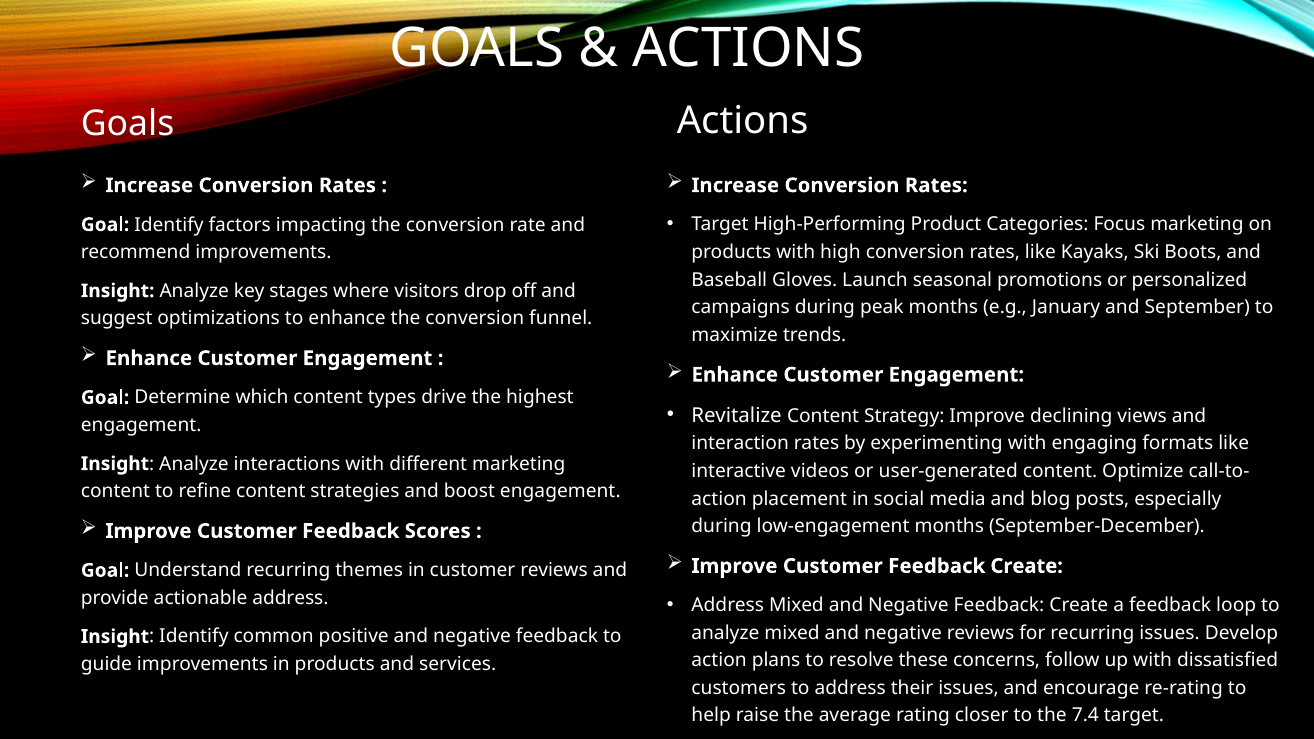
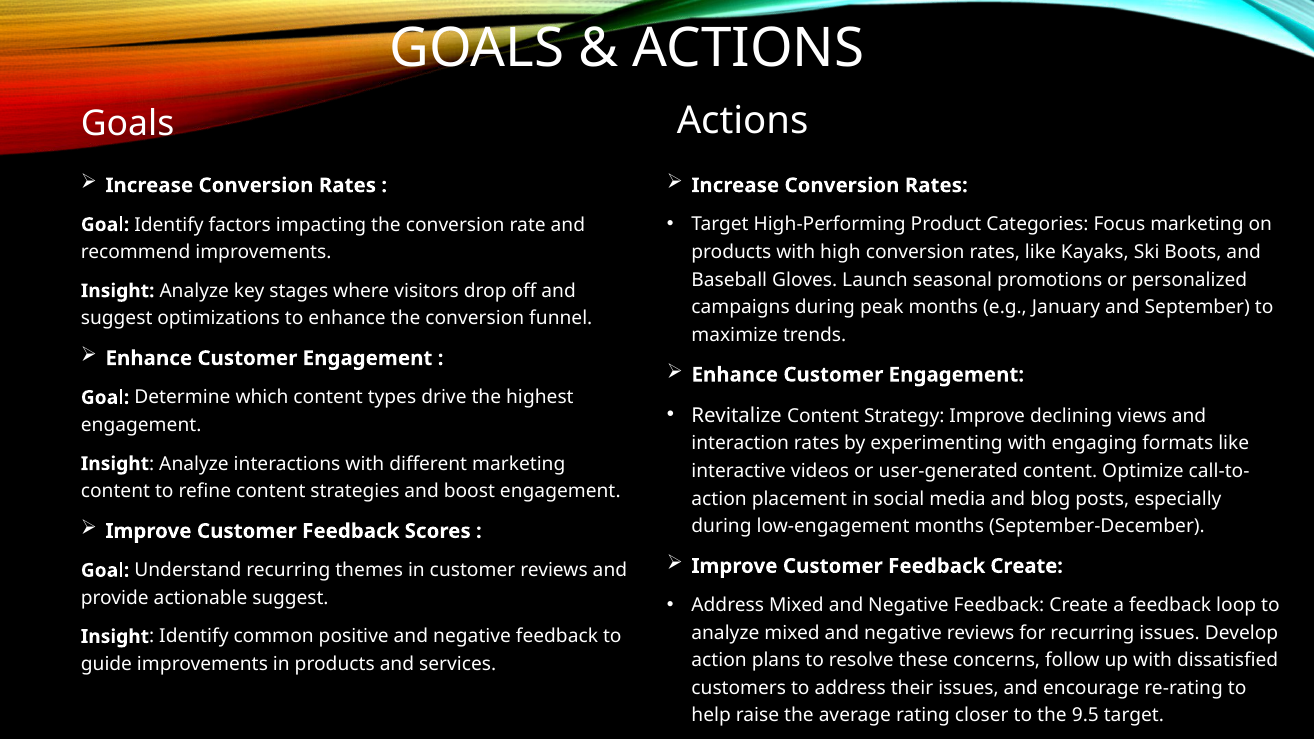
actionable address: address -> suggest (290, 598)
7.4: 7.4 -> 9.5 (1085, 716)
